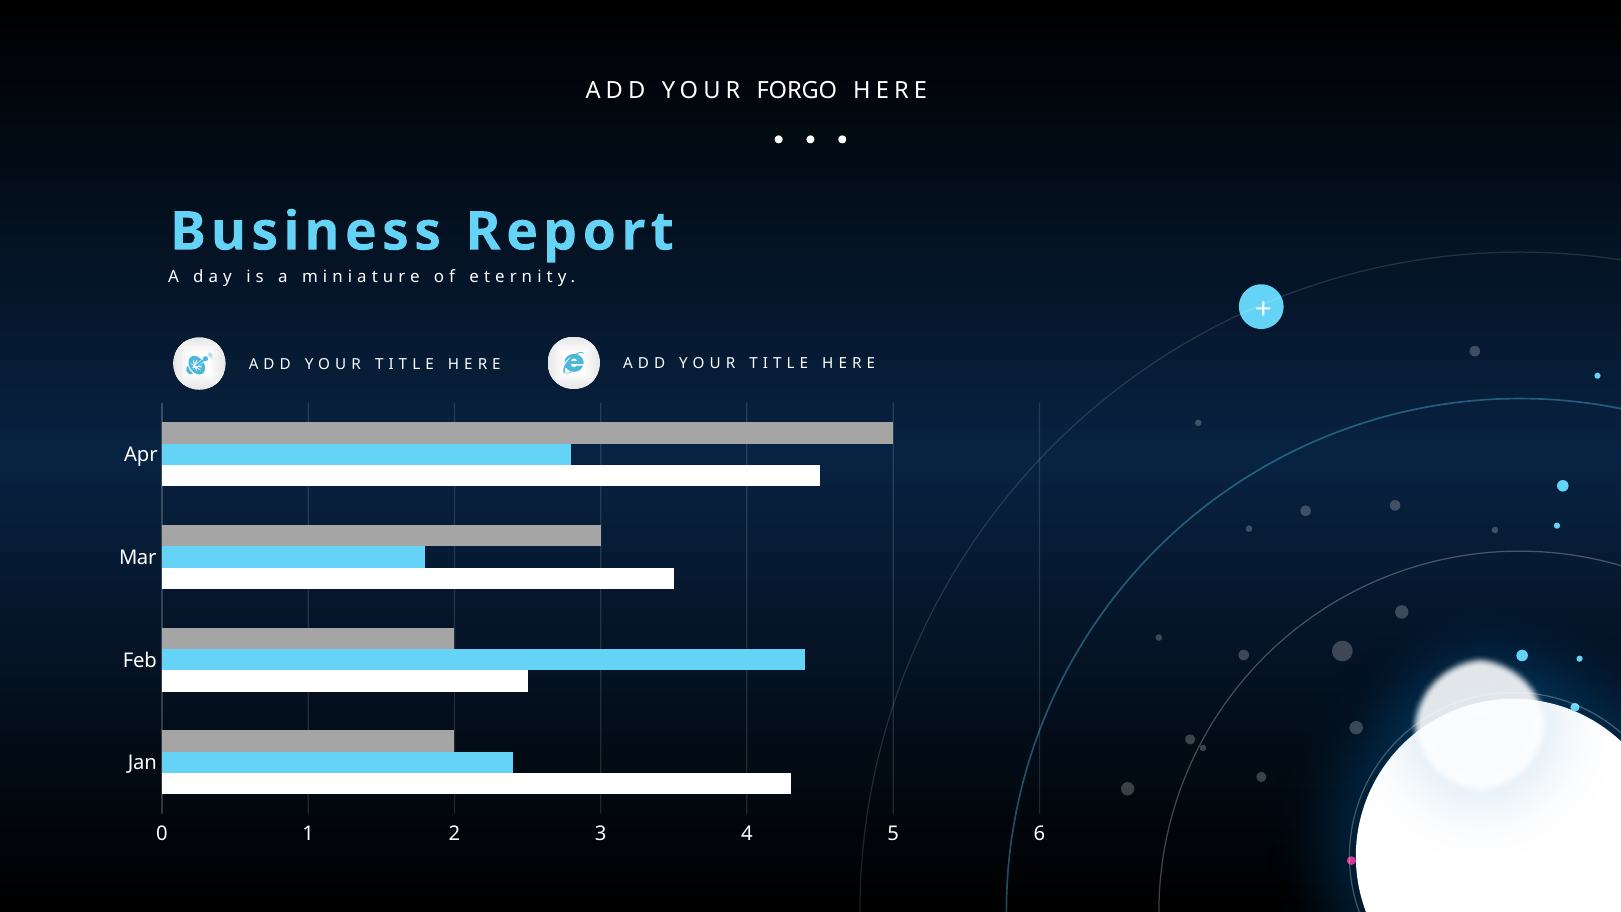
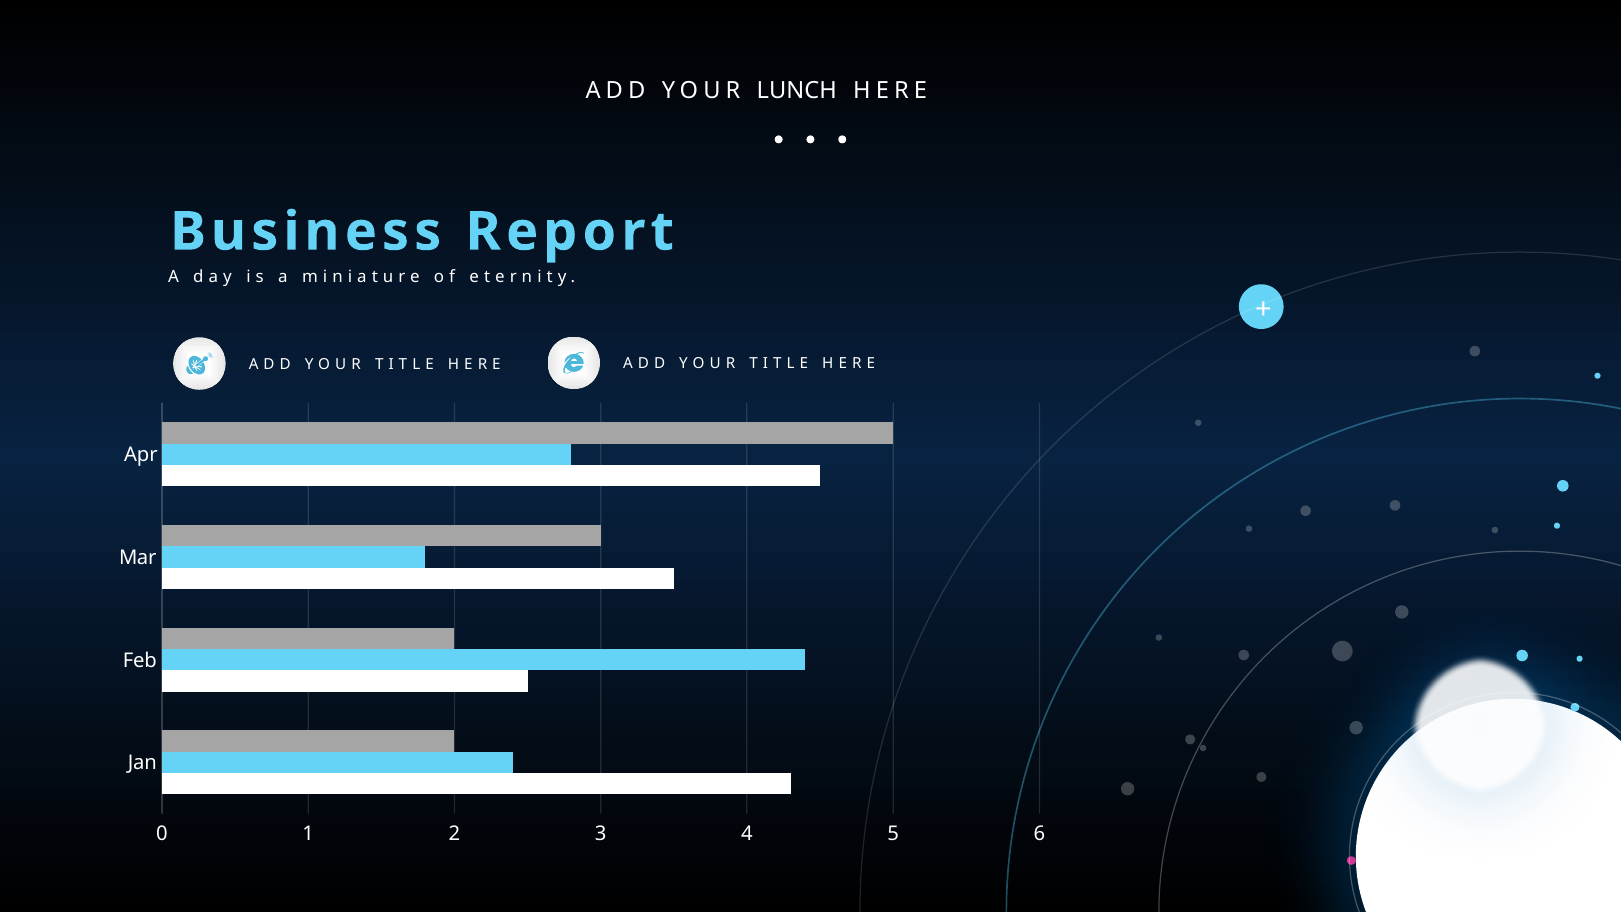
FORGO: FORGO -> LUNCH (797, 91)
